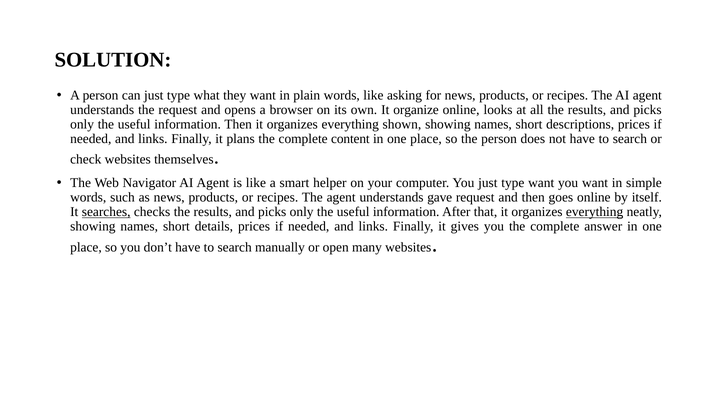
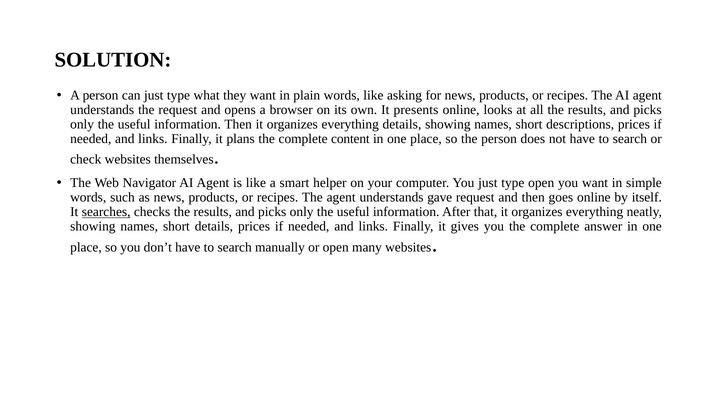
organize: organize -> presents (416, 110)
everything shown: shown -> details (402, 124)
type want: want -> open (541, 183)
everything underline: present -> none (595, 212)
